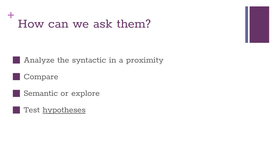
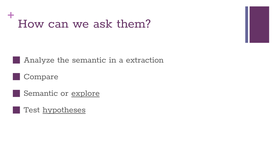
the syntactic: syntactic -> semantic (89, 60)
proximity: proximity -> extraction (145, 60)
explore underline: none -> present (86, 93)
